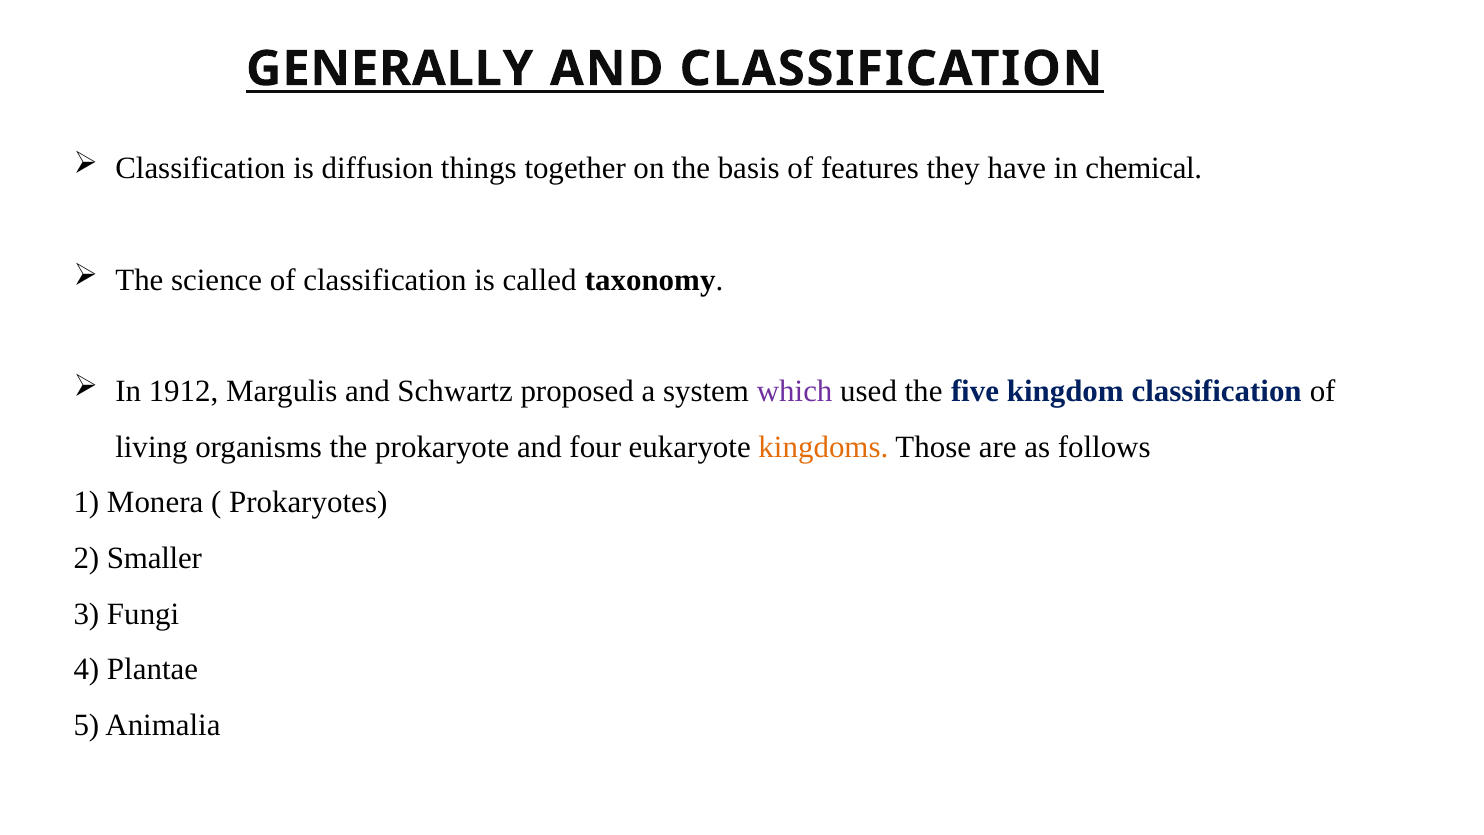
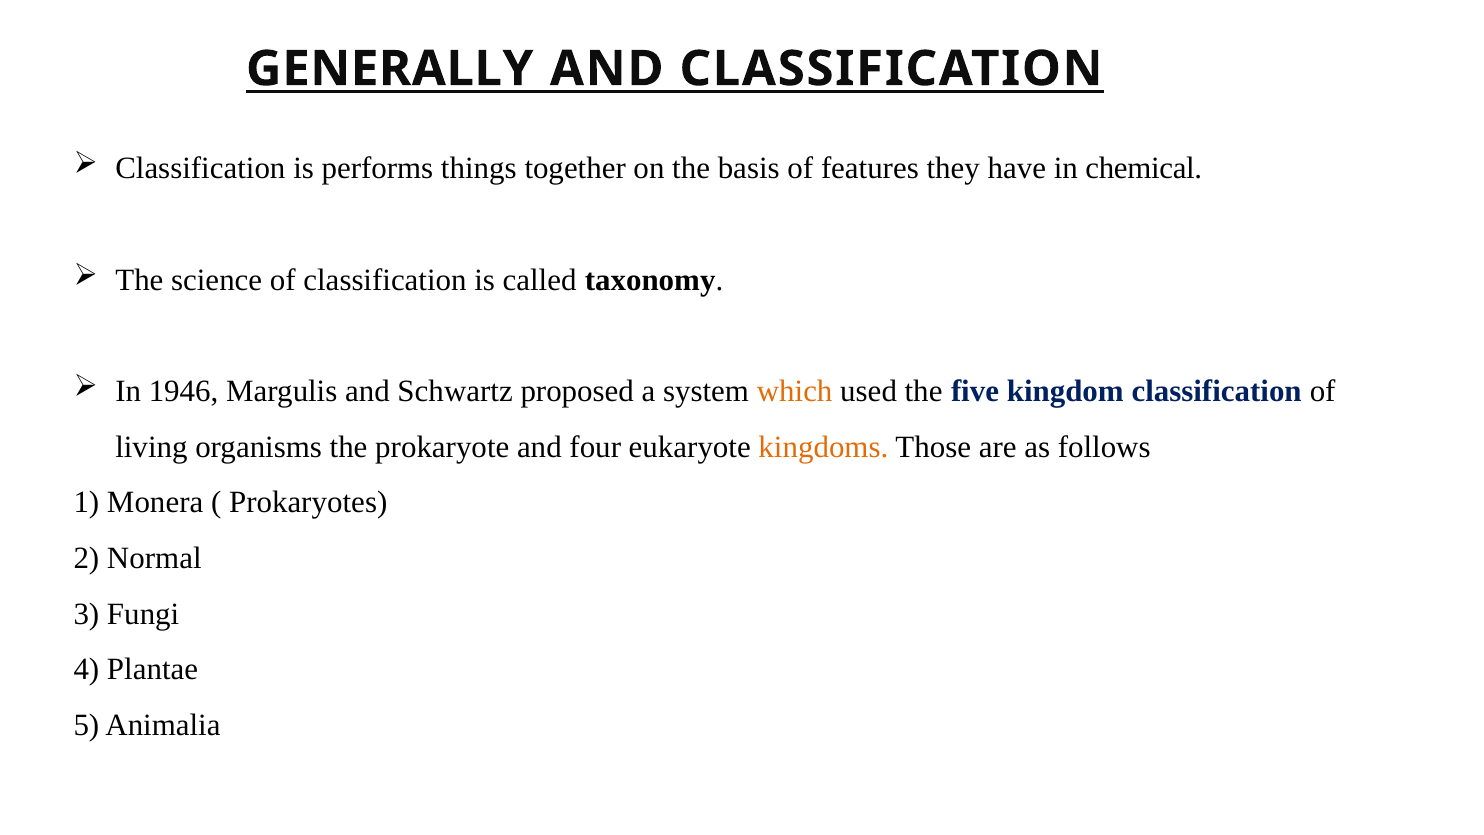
diffusion: diffusion -> performs (377, 169)
1912: 1912 -> 1946 (184, 391)
which colour: purple -> orange (795, 391)
Smaller: Smaller -> Normal (154, 558)
